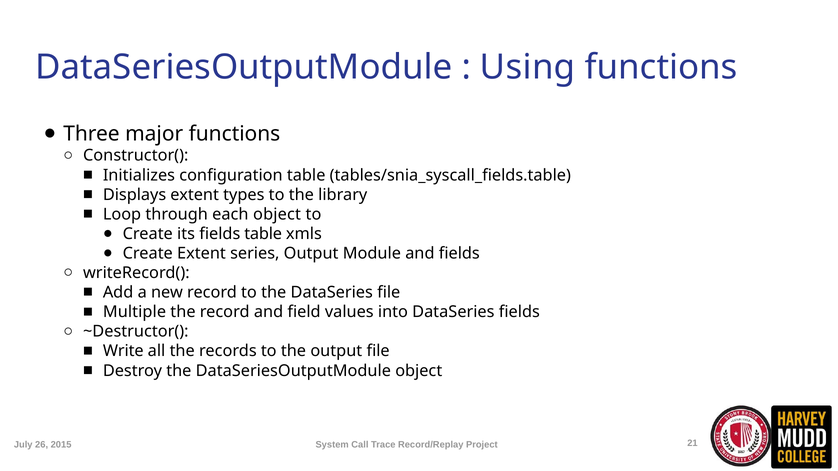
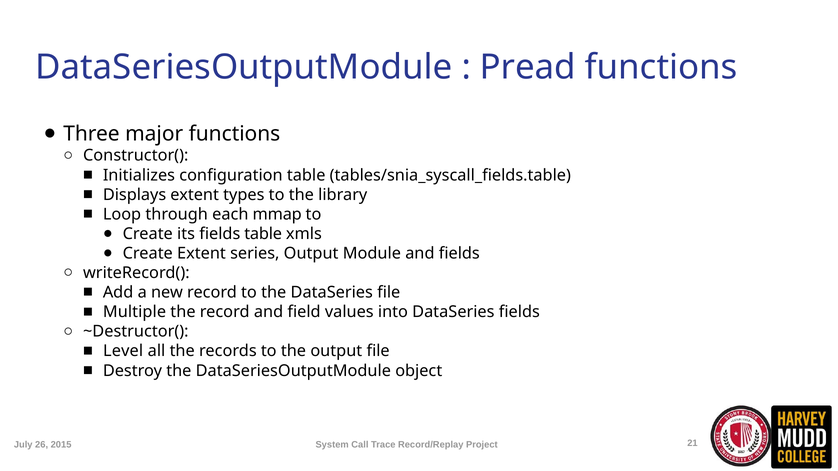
Using: Using -> Pread (528, 67)
each object: object -> mmap (277, 214)
Write: Write -> Level (123, 351)
